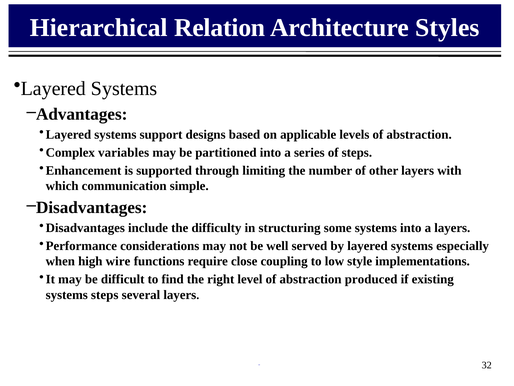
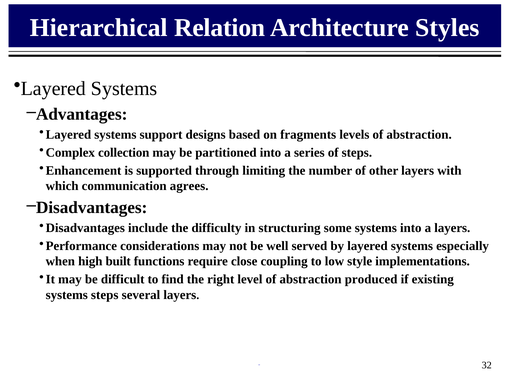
applicable: applicable -> fragments (308, 134)
variables: variables -> collection (124, 152)
simple: simple -> agrees (189, 186)
wire: wire -> built (118, 261)
